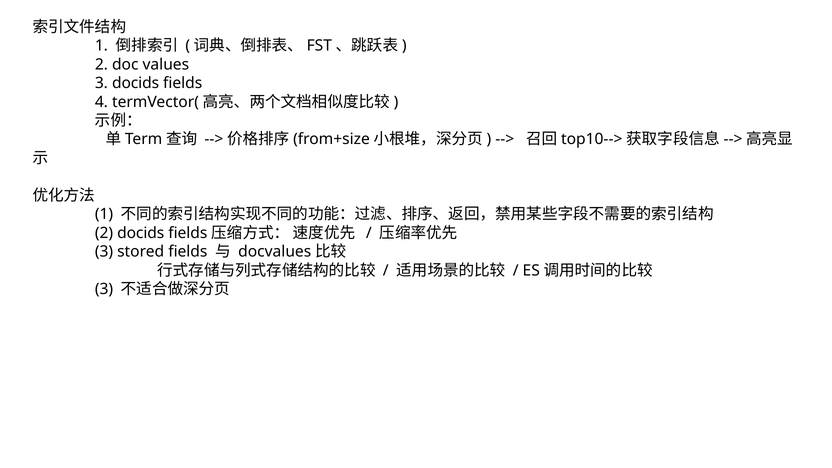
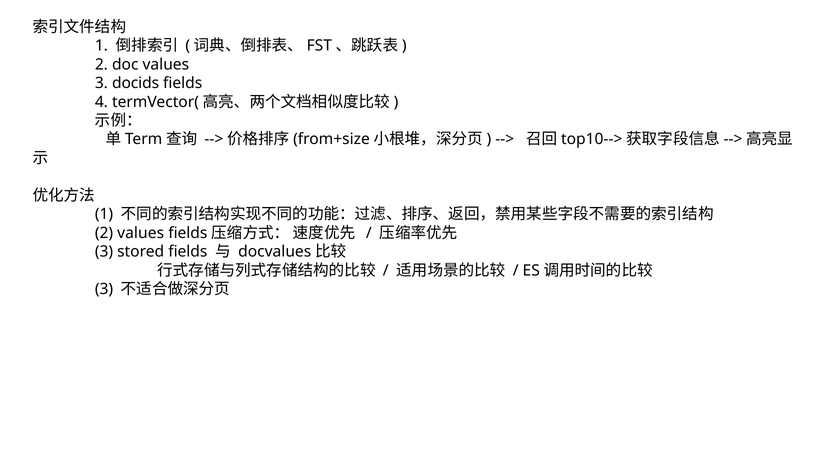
2 docids: docids -> values (141, 233)
